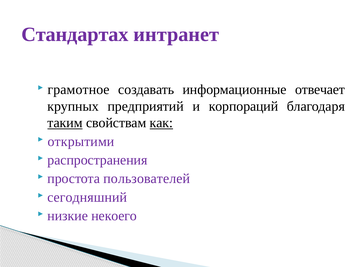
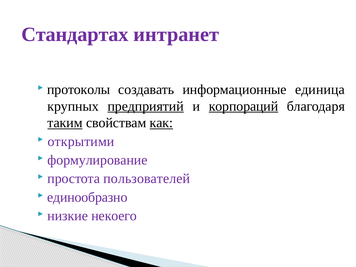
грамотное: грамотное -> протоколы (79, 90)
отвечает: отвечает -> единица (320, 90)
предприятий underline: none -> present (146, 106)
корпораций underline: none -> present (243, 106)
распространения: распространения -> формулирование (97, 160)
сегодняшний: сегодняшний -> единообразно (87, 197)
